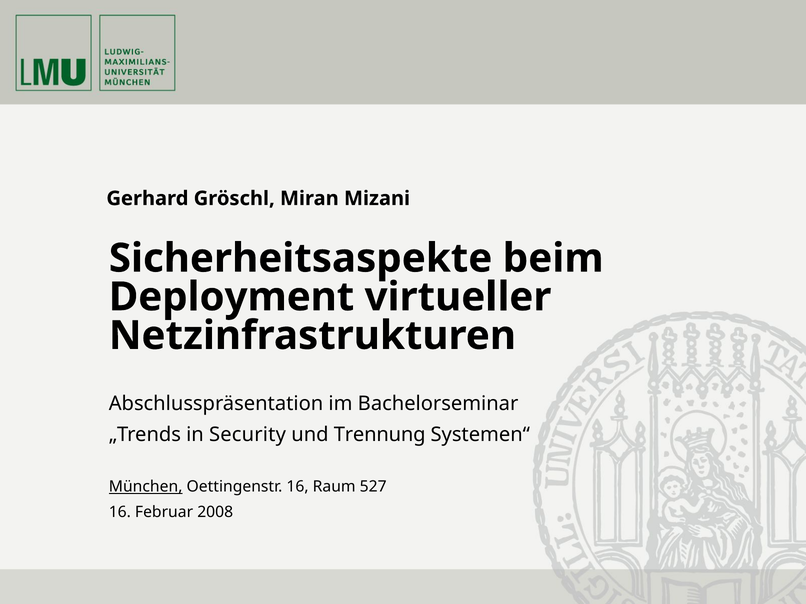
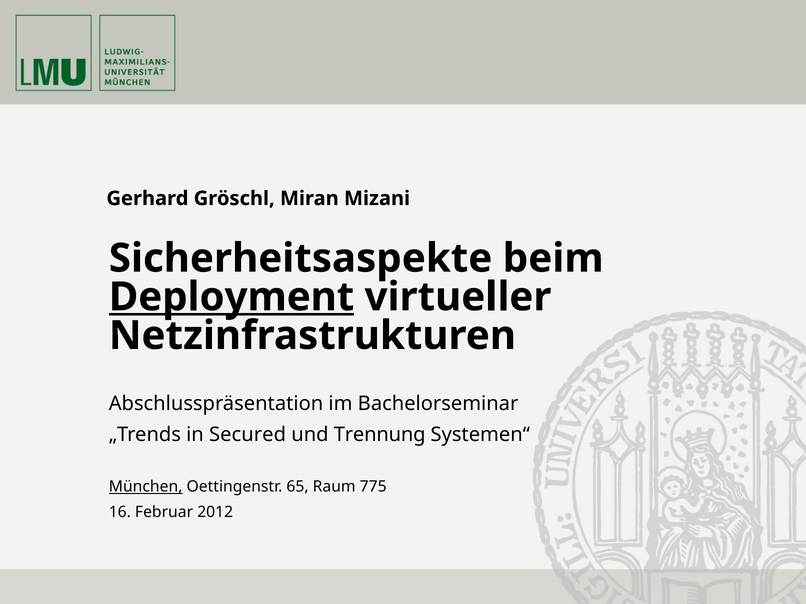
Deployment underline: none -> present (232, 297)
Security: Security -> Secured (248, 435)
Oettingenstr 16: 16 -> 65 (298, 487)
527: 527 -> 775 (373, 487)
2008: 2008 -> 2012 (215, 513)
